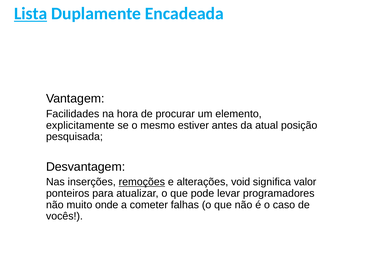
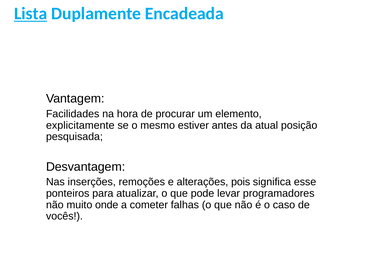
remoções underline: present -> none (142, 182)
void: void -> pois (241, 182)
valor: valor -> esse (305, 182)
